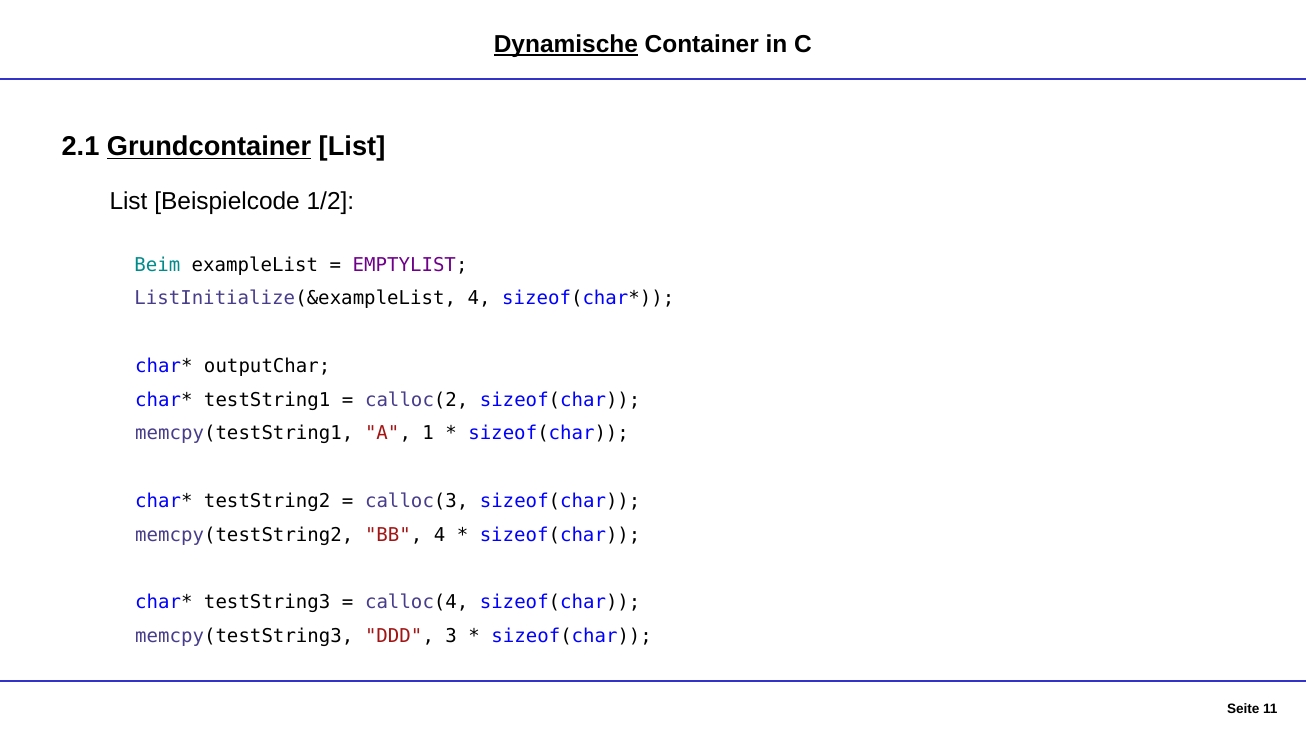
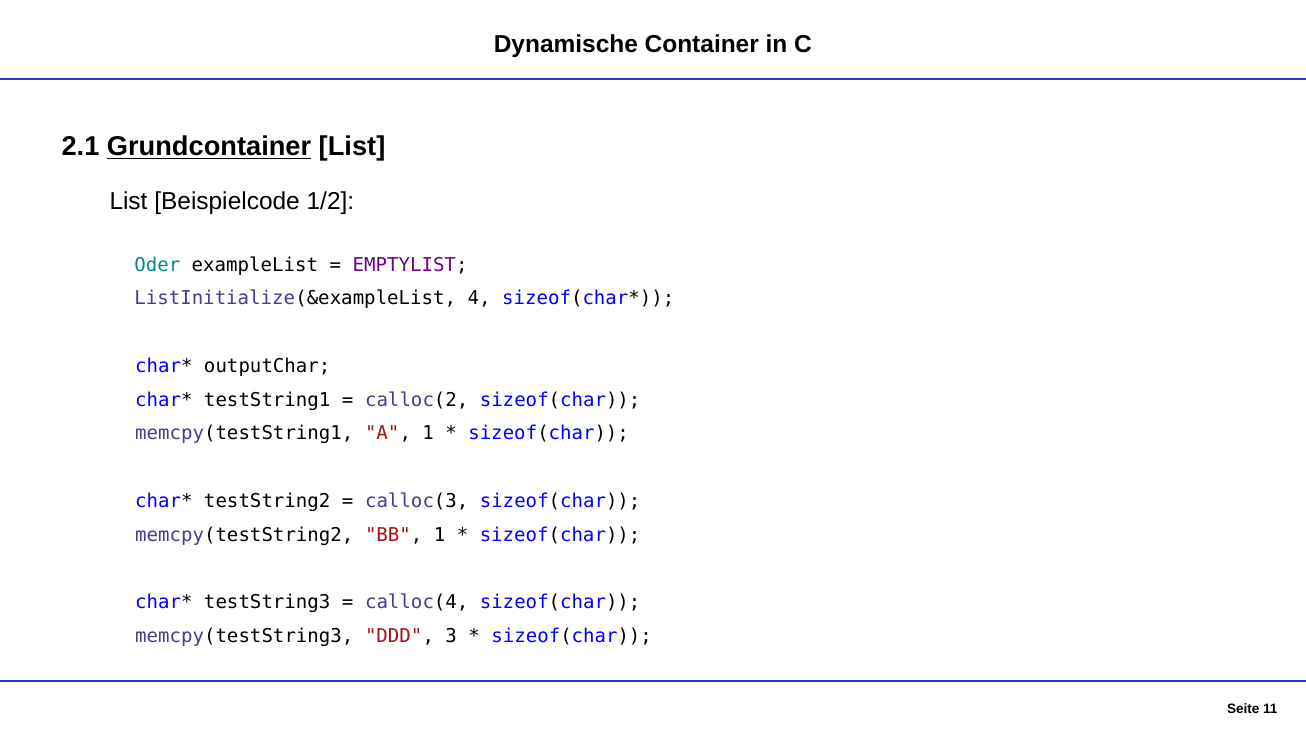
Dynamische underline: present -> none (566, 44)
Beim: Beim -> Oder (157, 265)
BB 4: 4 -> 1 (440, 535)
